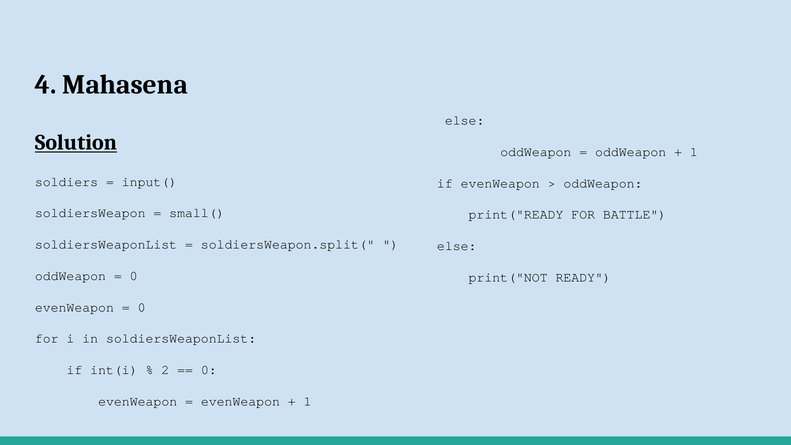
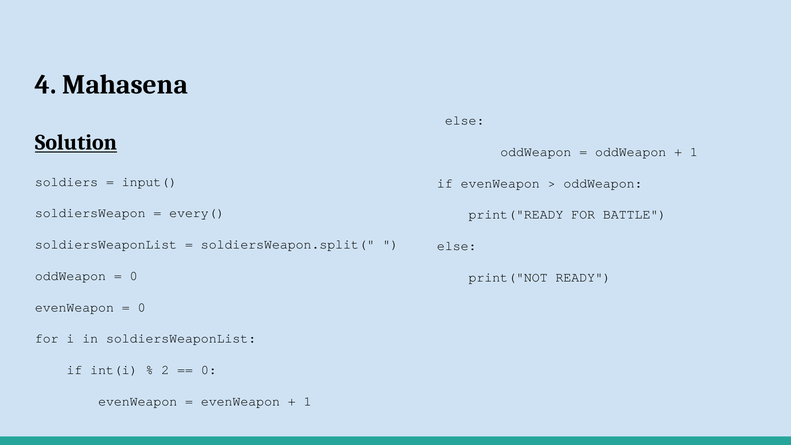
small(: small( -> every( (197, 213)
